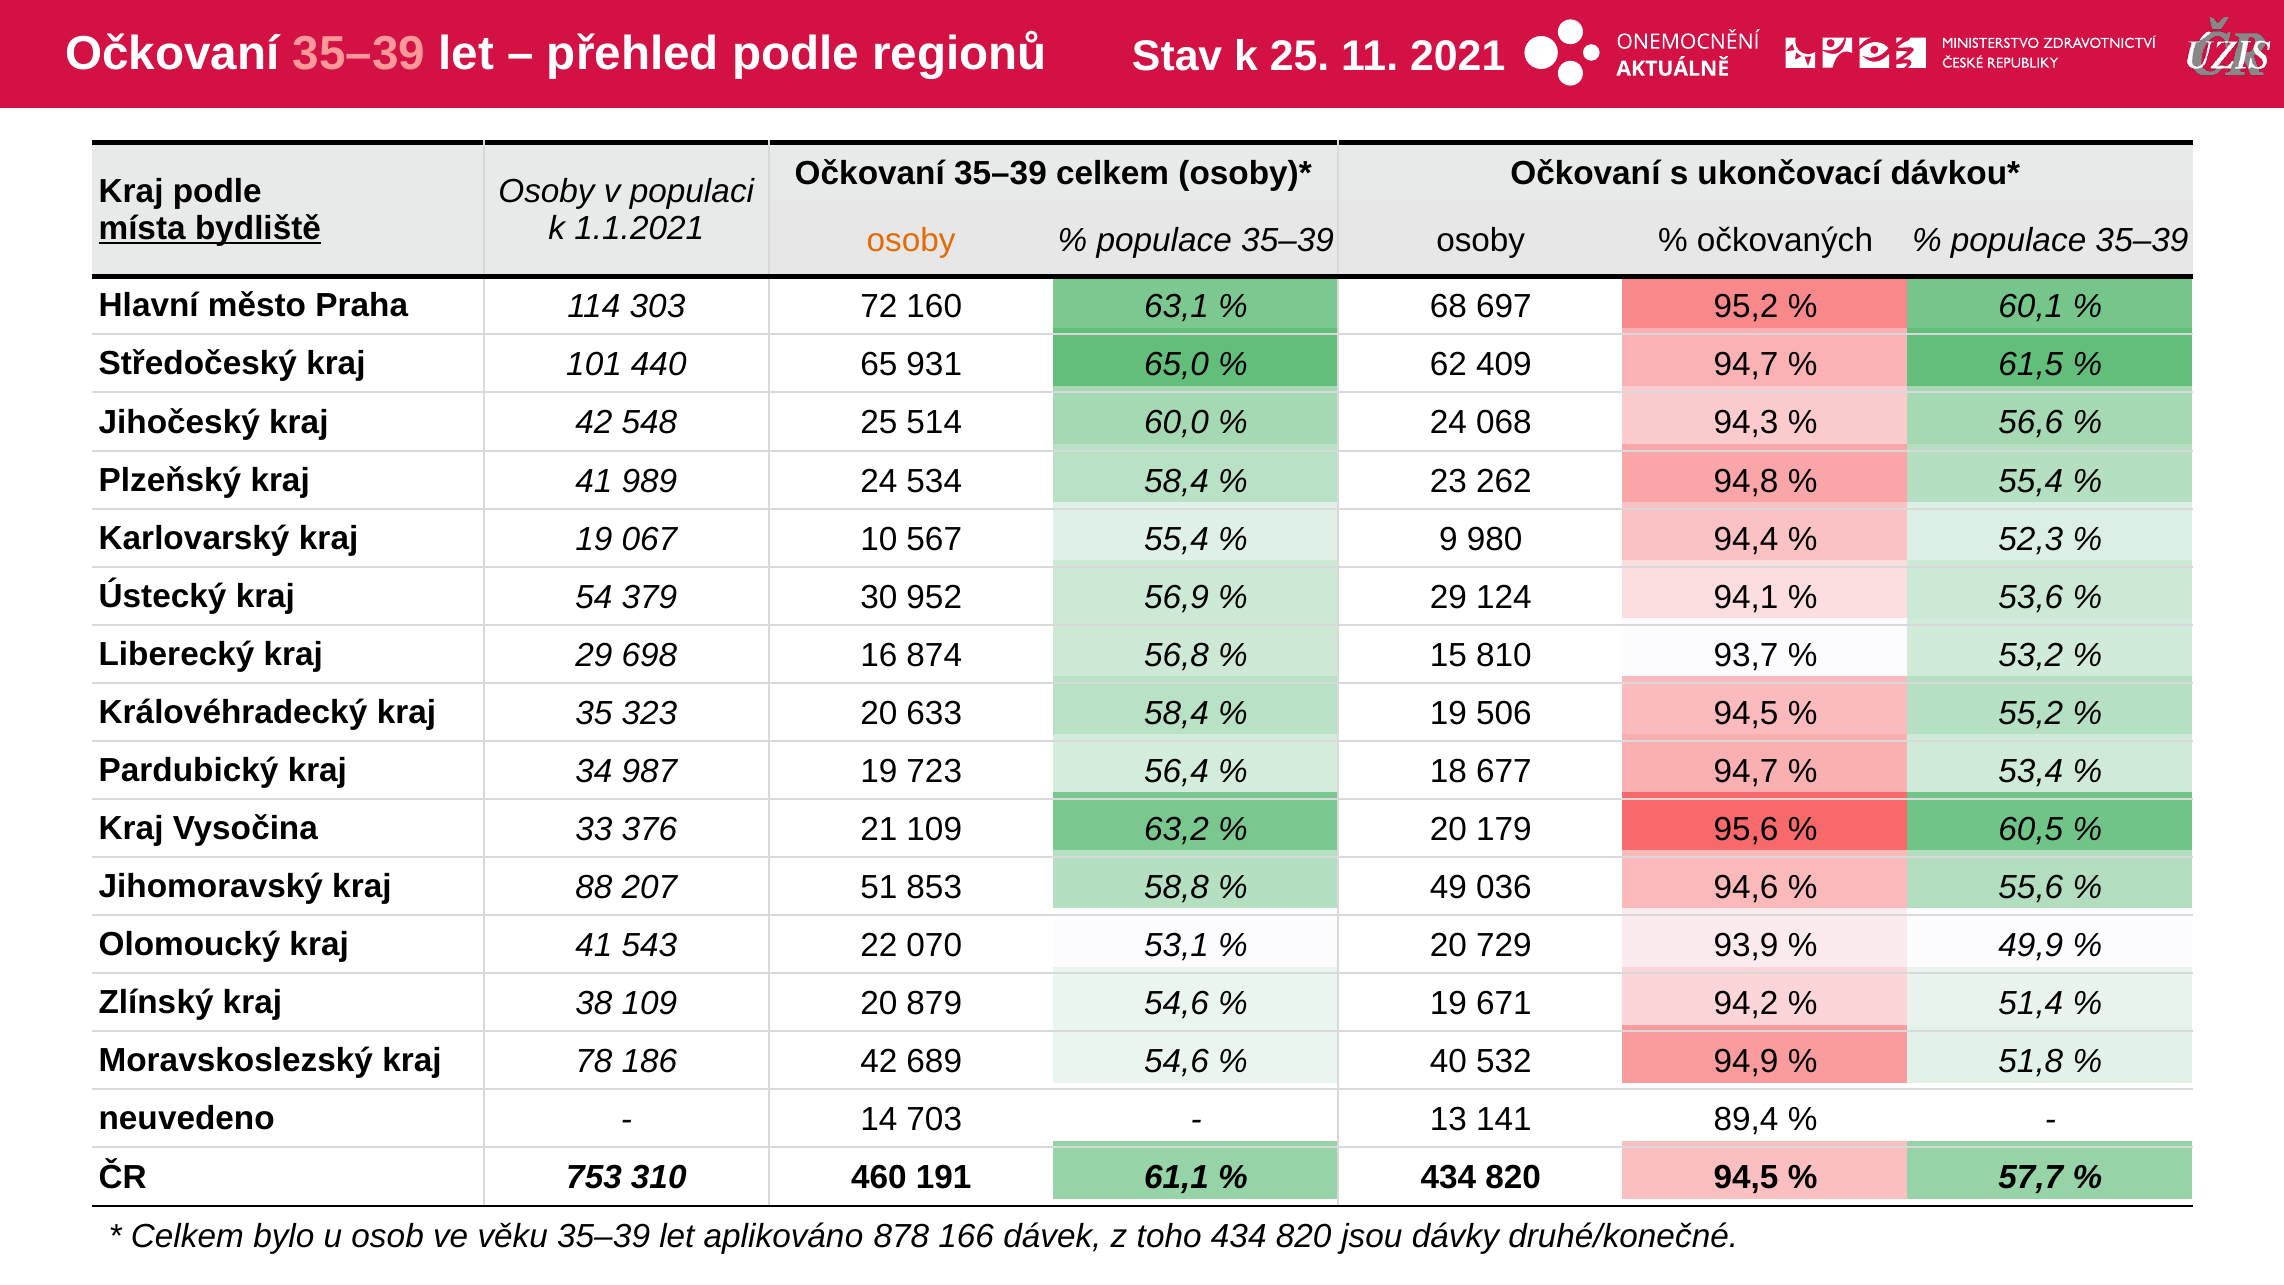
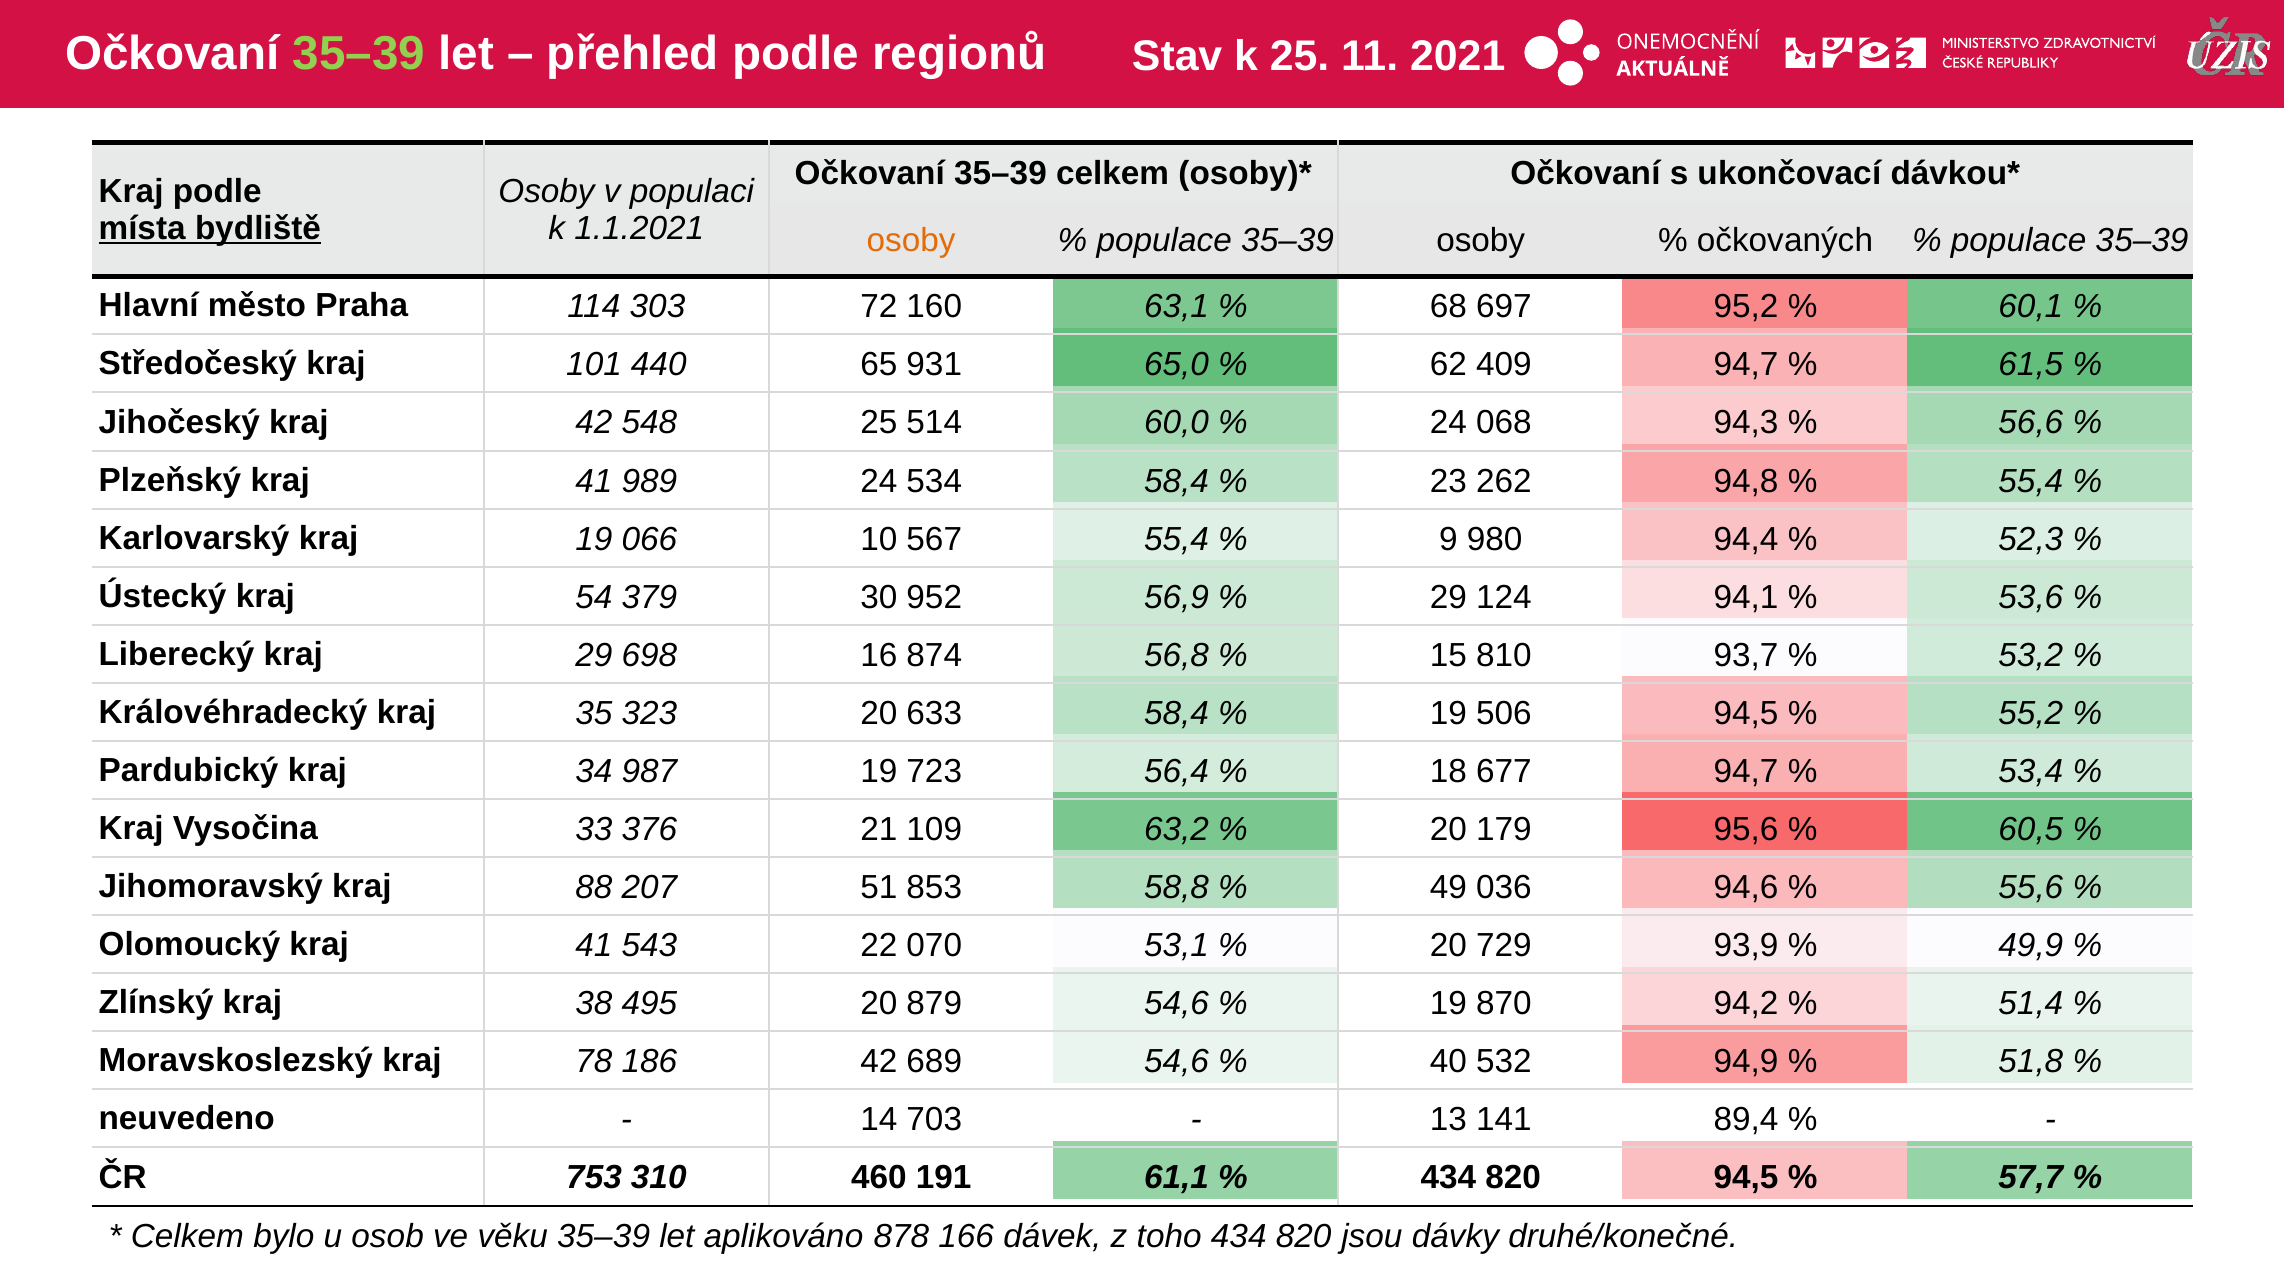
35–39 colour: pink -> light green (359, 54)
067: 067 -> 066 (649, 539)
38 109: 109 -> 495 (649, 1004)
671: 671 -> 870 (1504, 1004)
